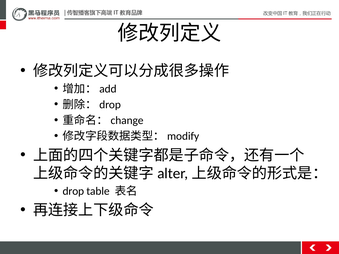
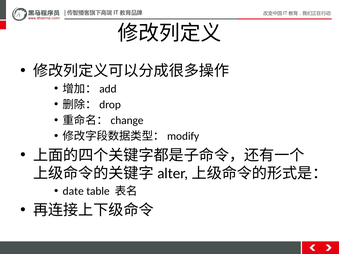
drop: drop -> date (73, 191)
